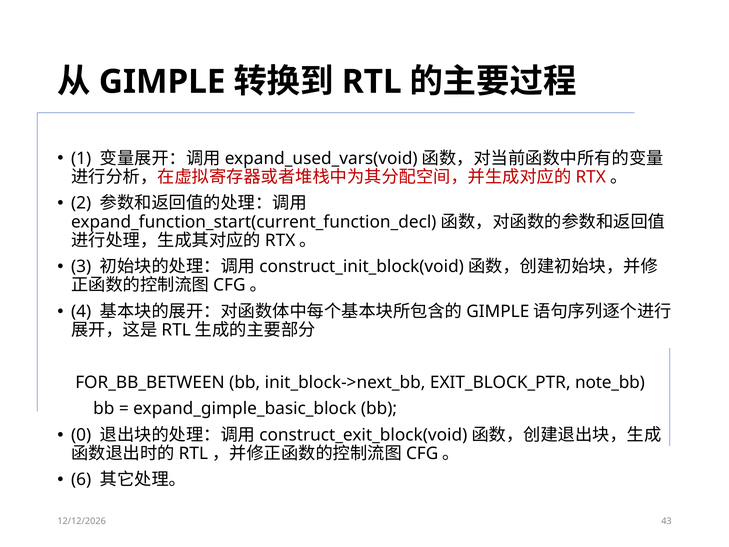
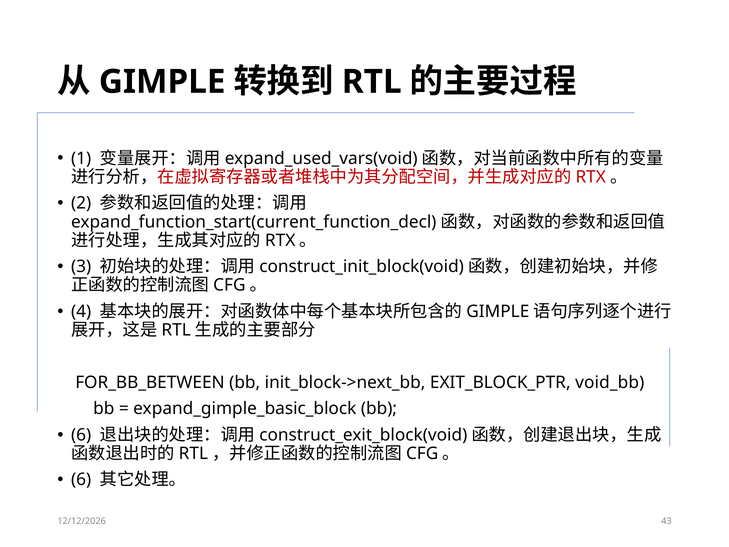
note_bb: note_bb -> void_bb (610, 382)
0: 0 -> 6 (81, 435)
